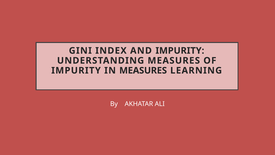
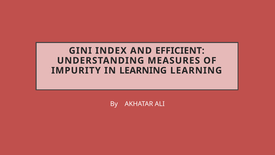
AND IMPURITY: IMPURITY -> EFFICIENT (180, 51)
IN MEASURES: MEASURES -> LEARNING (143, 70)
